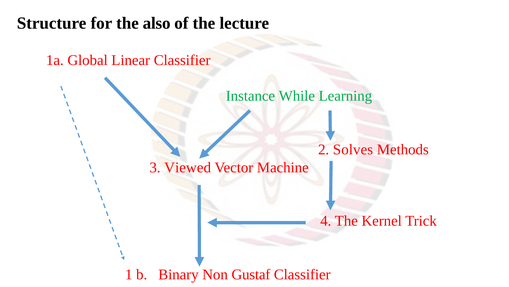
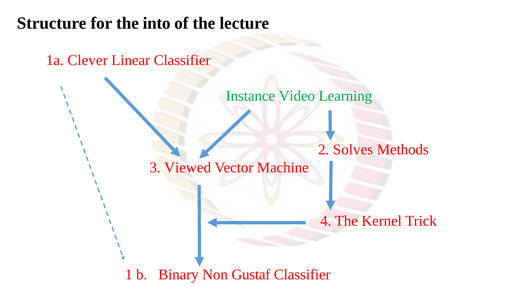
also: also -> into (157, 23)
Global: Global -> Clever (88, 60)
While: While -> Video (297, 96)
